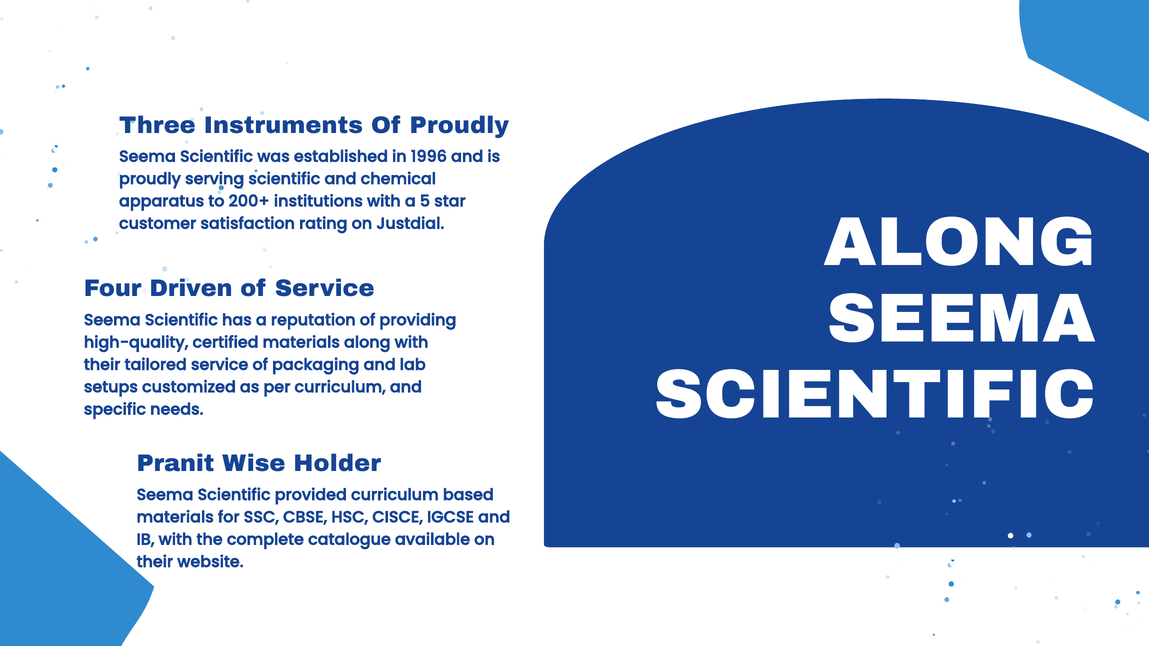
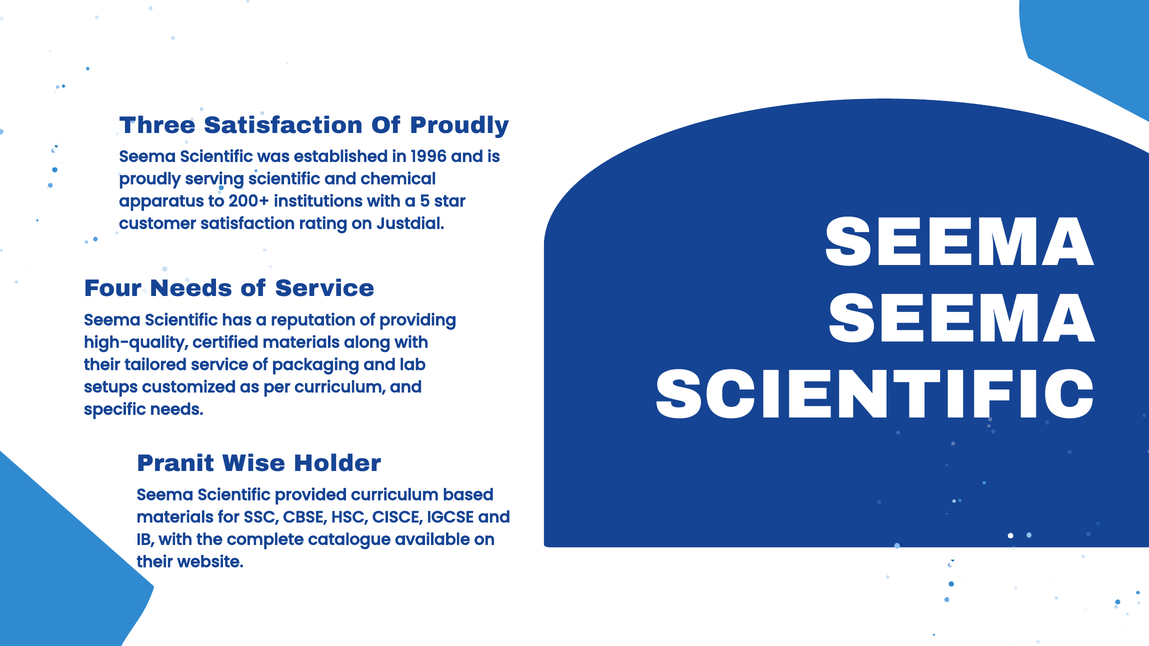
Three Instruments: Instruments -> Satisfaction (283, 125)
ALONG: ALONG -> SEEMA (959, 243)
Four Driven: Driven -> Needs (191, 289)
